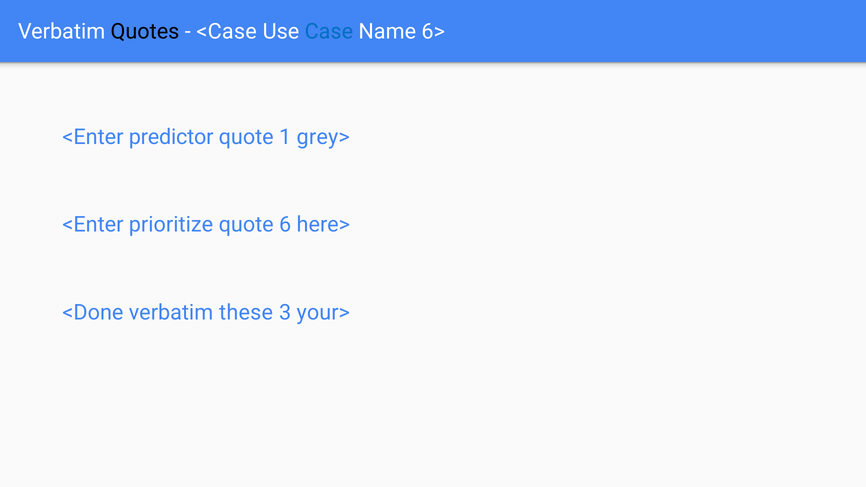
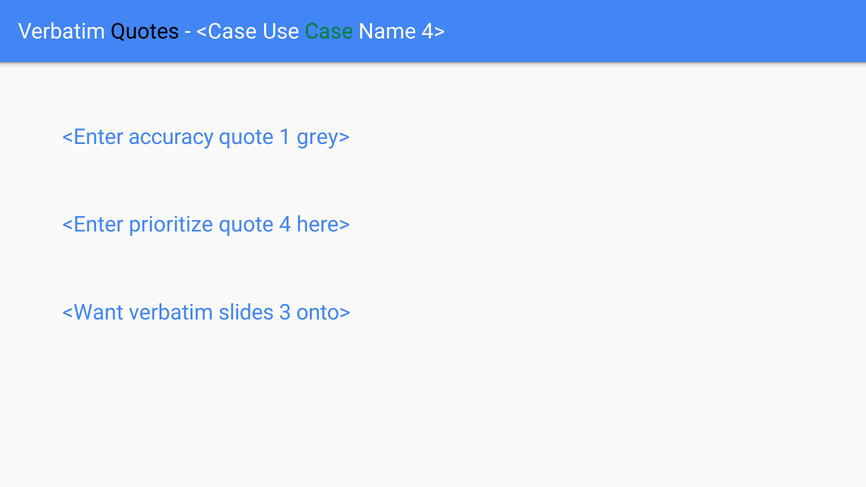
Case colour: blue -> green (329, 32)
6>: 6> -> 4> (433, 32)
predictor: predictor -> accuracy (171, 137)
6: 6 -> 4 (285, 225)
<Done: <Done -> <Want (93, 312)
these: these -> slides (246, 312)
your>: your> -> onto> (323, 312)
